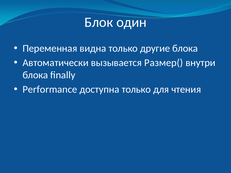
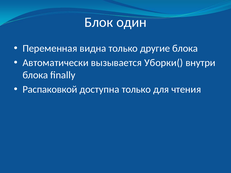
Размер(: Размер( -> Уборки( (164, 63)
Performance: Performance -> Распаковкой (50, 90)
